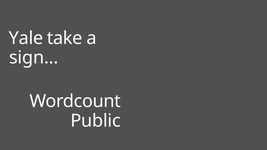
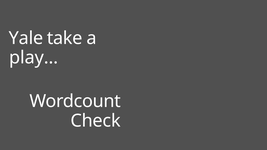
sign…: sign… -> play… (34, 58)
Public: Public -> Check (96, 121)
